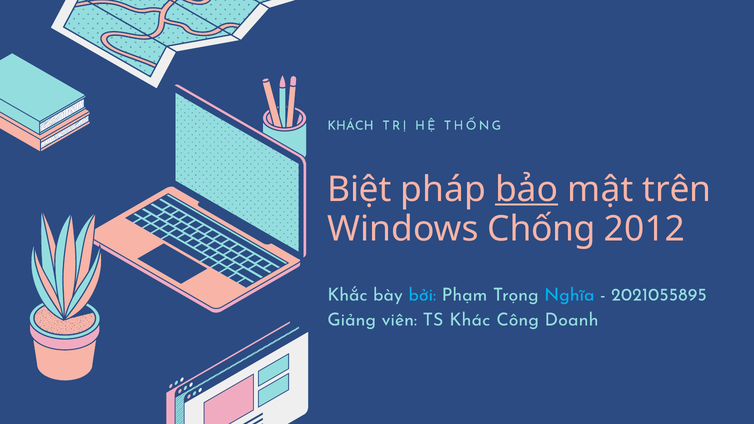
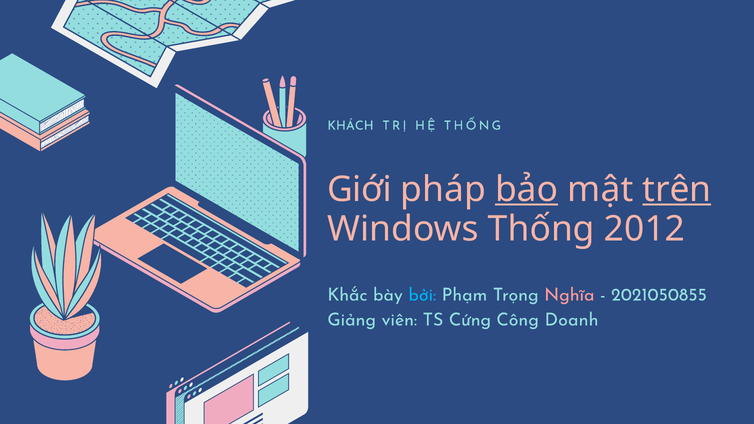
Biệt: Biệt -> Giới (359, 189)
trên underline: none -> present (677, 189)
Windows Chống: Chống -> Thống (541, 229)
Nghĩa colour: light blue -> pink (569, 295)
2021055895: 2021055895 -> 2021050855 (659, 295)
Khác: Khác -> Cứng (470, 320)
